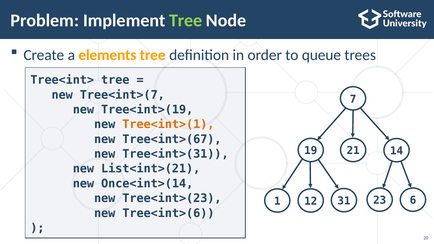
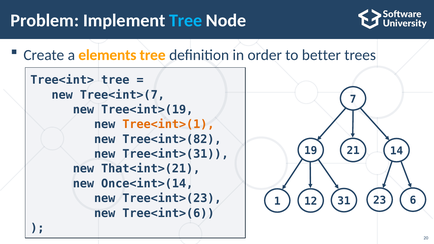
Tree colour: light green -> light blue (186, 21)
queue: queue -> better (321, 55)
Tree<int>(67: Tree<int>(67 -> Tree<int>(82 (172, 139)
List<int>(21: List<int>(21 -> That<int>(21 (151, 169)
